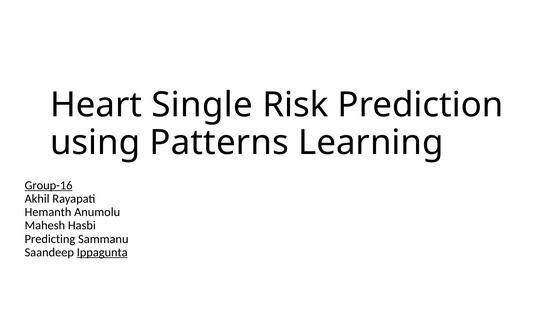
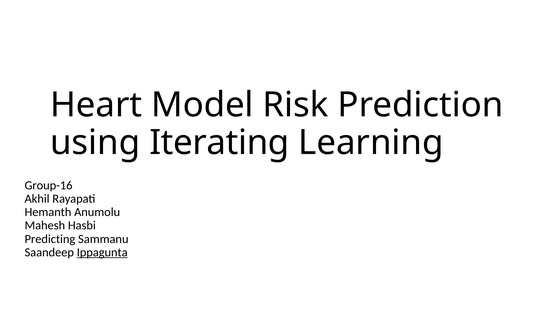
Single: Single -> Model (202, 105)
Patterns: Patterns -> Iterating (219, 143)
Group-16 underline: present -> none (49, 185)
